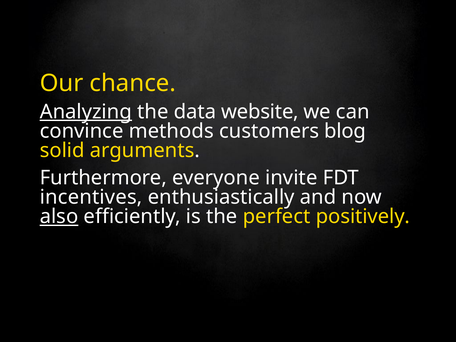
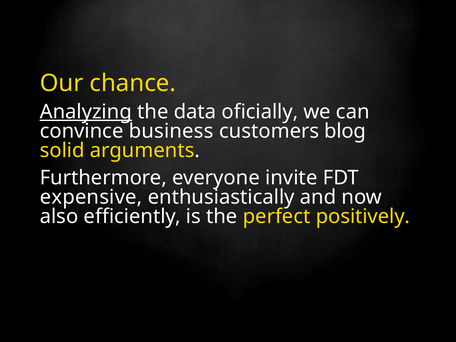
website: website -> oficially (260, 112)
methods: methods -> business (171, 131)
incentives: incentives -> expensive (91, 197)
also underline: present -> none (59, 217)
